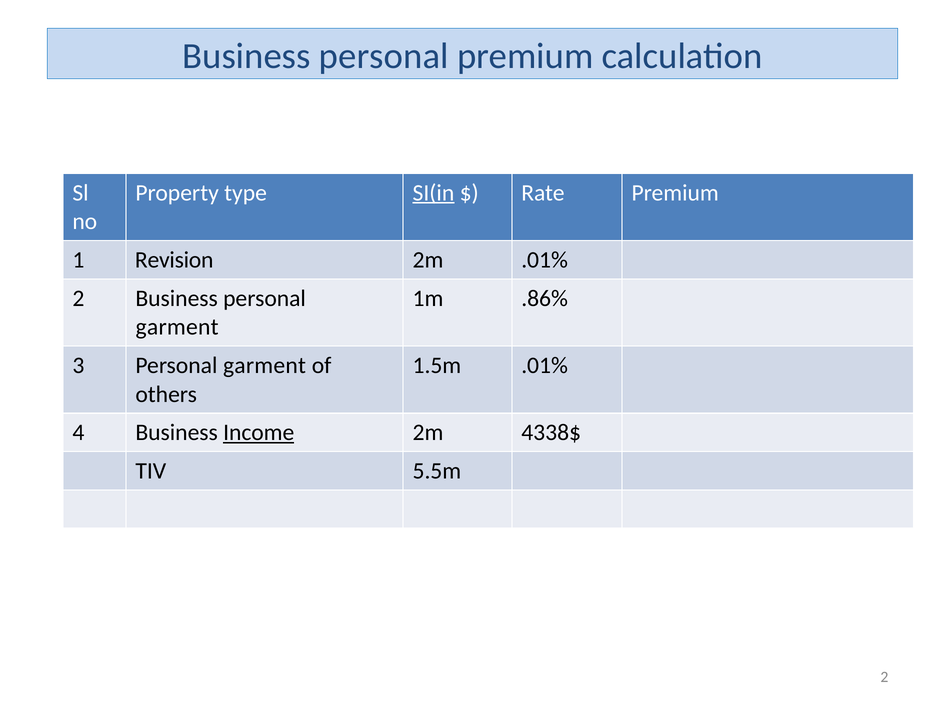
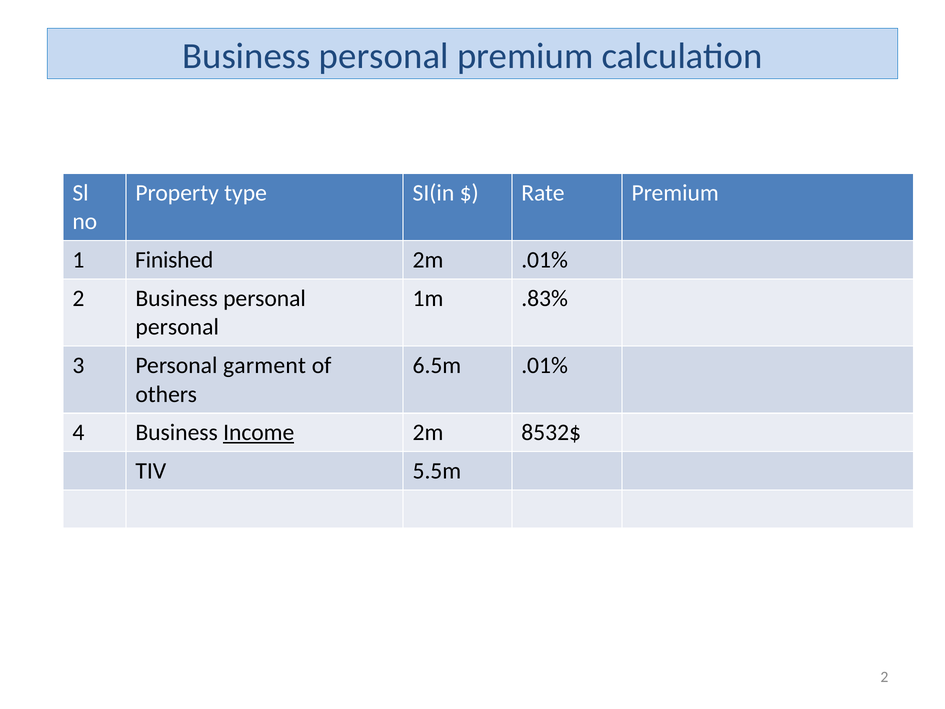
SI(in underline: present -> none (433, 193)
Revision: Revision -> Finished (174, 260)
.86%: .86% -> .83% (545, 298)
garment: garment -> personal (177, 327)
1.5m: 1.5m -> 6.5m (437, 365)
4338$: 4338$ -> 8532$ (551, 432)
